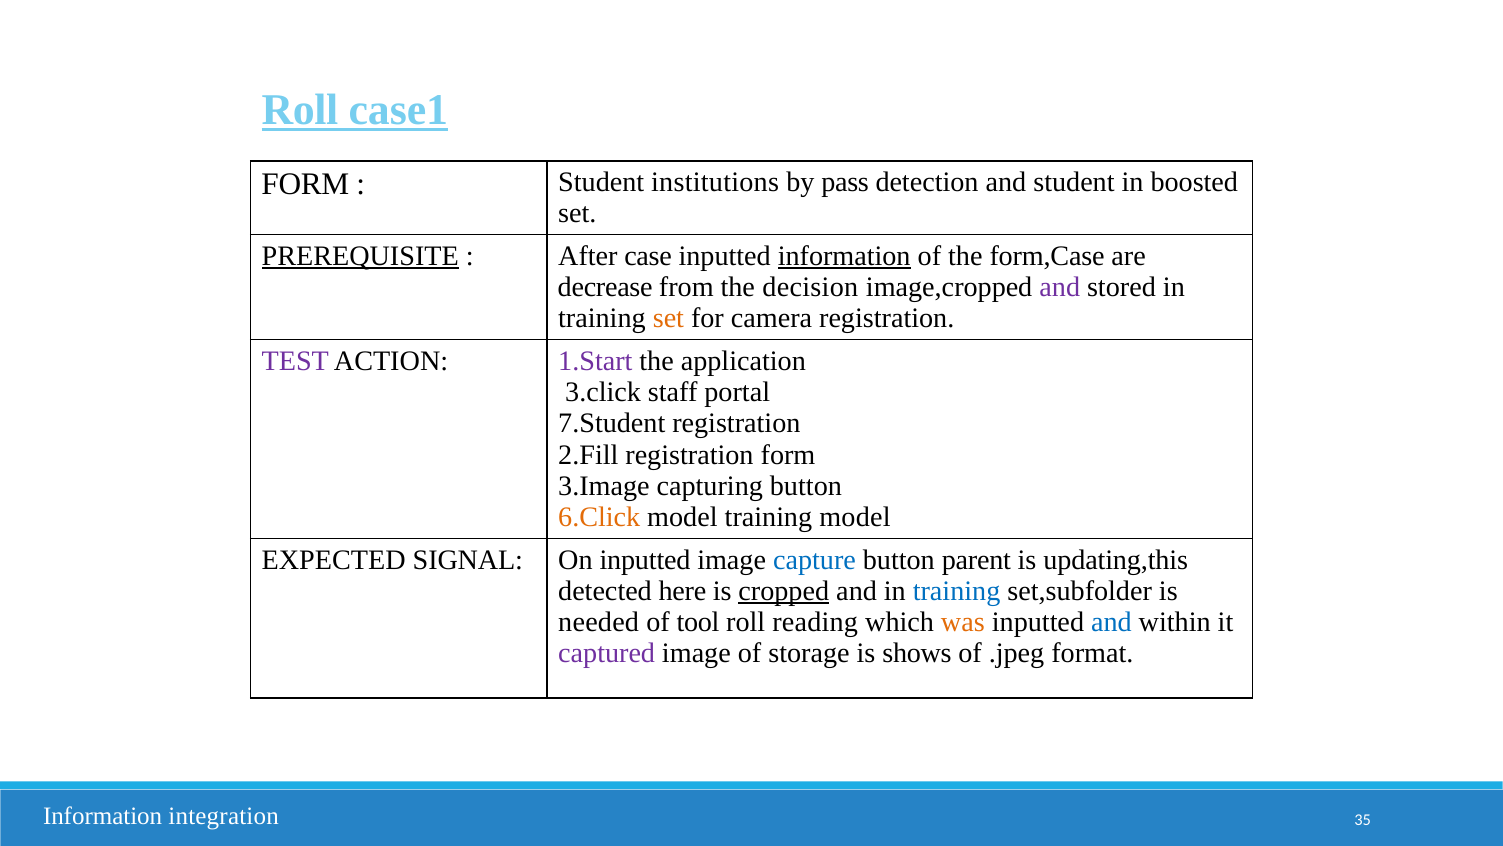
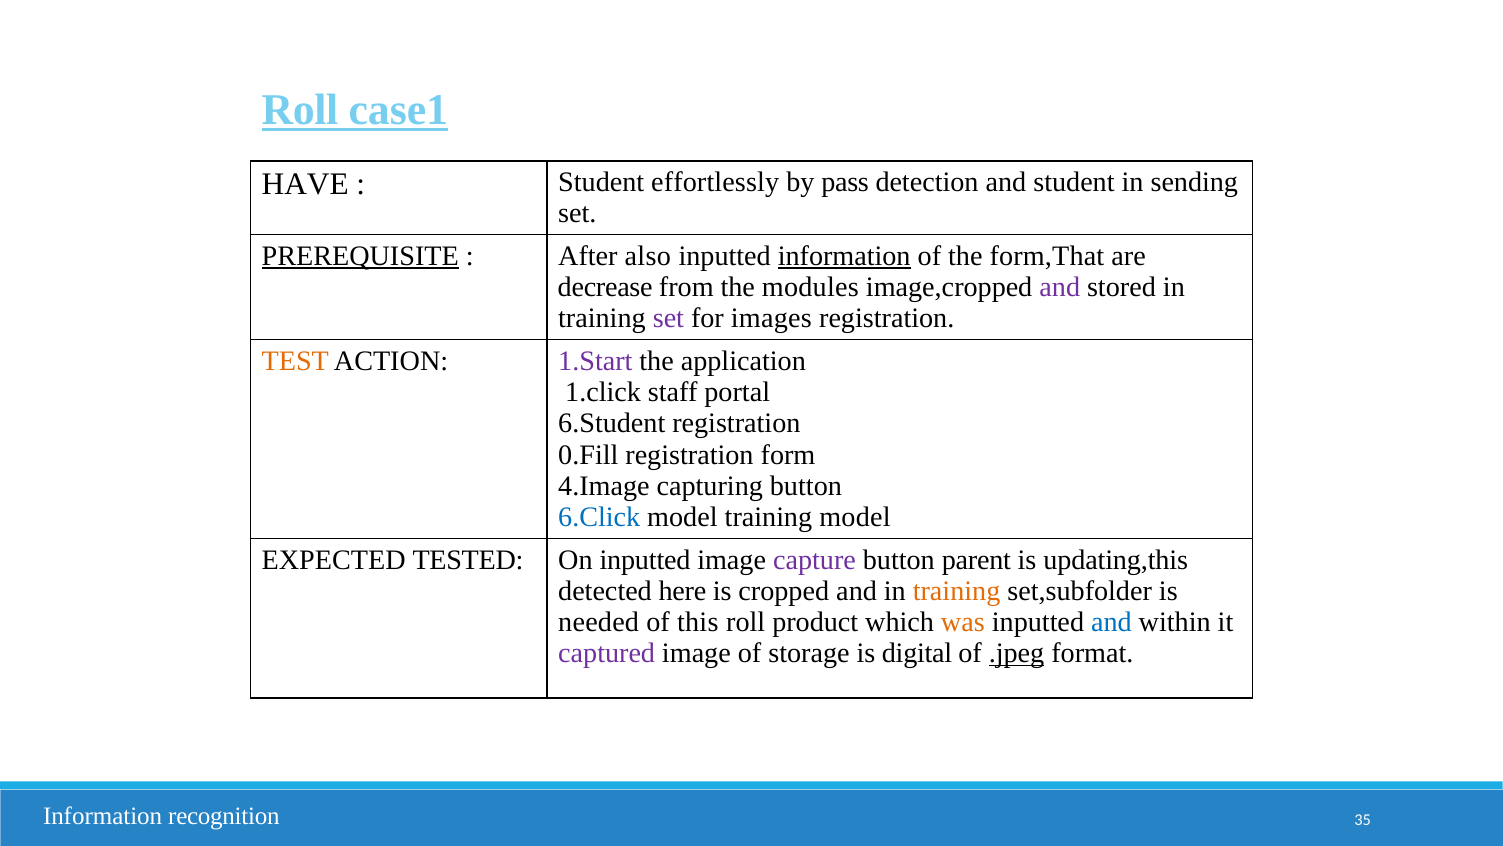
FORM: FORM -> HAVE (305, 184)
institutions: institutions -> effortlessly (715, 182)
boosted: boosted -> sending (1194, 182)
case: case -> also (648, 256)
form,Case: form,Case -> form,That (1047, 256)
decision: decision -> modules (810, 287)
set colour: orange -> purple (668, 318)
camera: camera -> images (771, 318)
TEST colour: purple -> orange (295, 361)
3.click: 3.click -> 1.click (603, 392)
7.Student: 7.Student -> 6.Student (612, 423)
2.Fill: 2.Fill -> 0.Fill (588, 454)
3.Image: 3.Image -> 4.Image (604, 486)
6.Click colour: orange -> blue (599, 517)
SIGNAL: SIGNAL -> TESTED (468, 559)
capture colour: blue -> purple (814, 559)
cropped underline: present -> none (784, 591)
training colour: blue -> orange (957, 591)
tool: tool -> this (698, 622)
reading: reading -> product (815, 622)
shows: shows -> digital (917, 653)
.jpeg underline: none -> present (1017, 653)
integration: integration -> recognition (224, 816)
